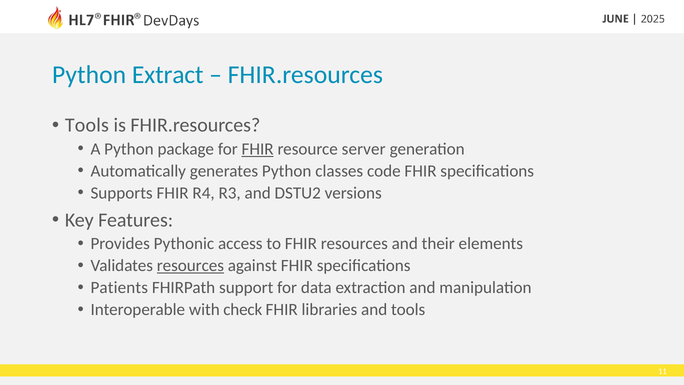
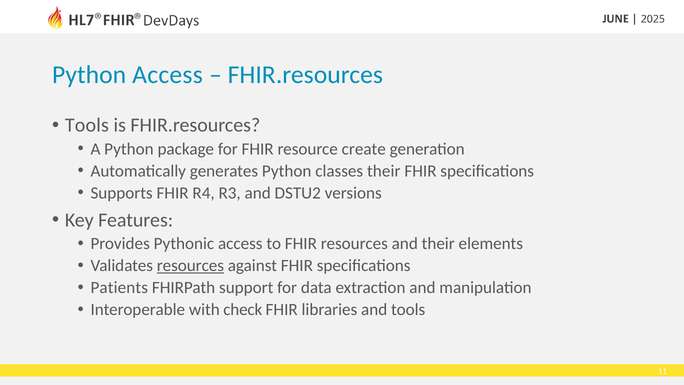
Python Extract: Extract -> Access (168, 75)
FHIR underline: present -> none (258, 149)
server: server -> create (364, 149)
classes code: code -> their (384, 171)
